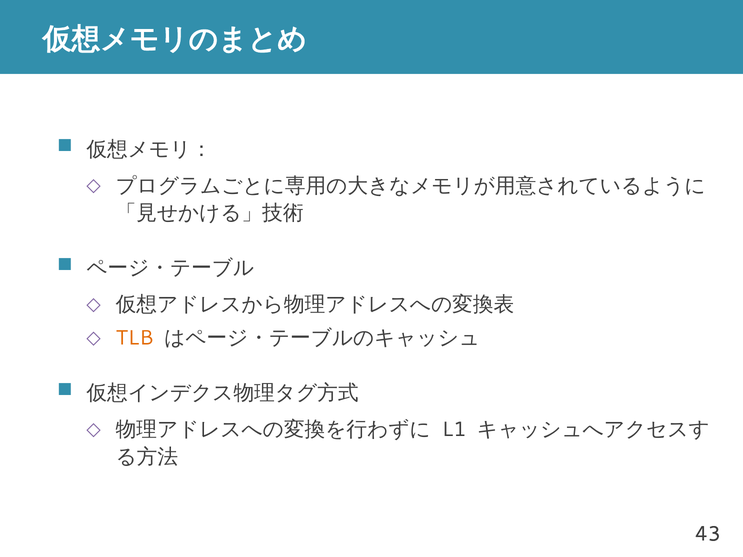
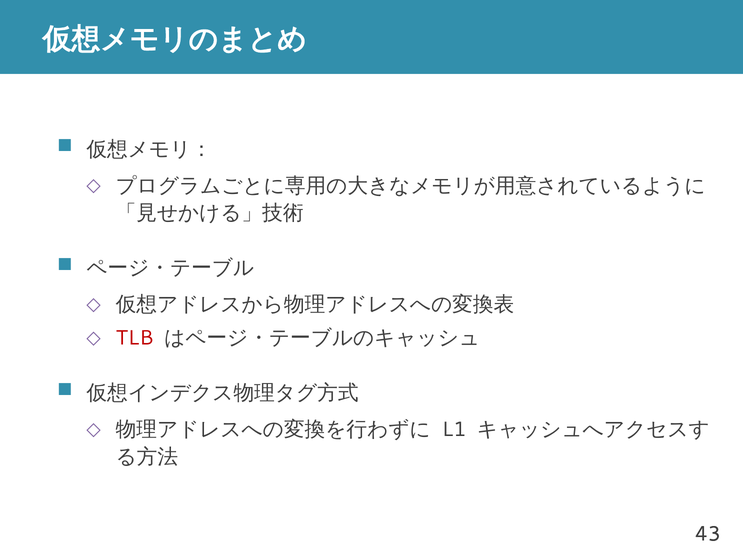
TLB colour: orange -> red (135, 338)
